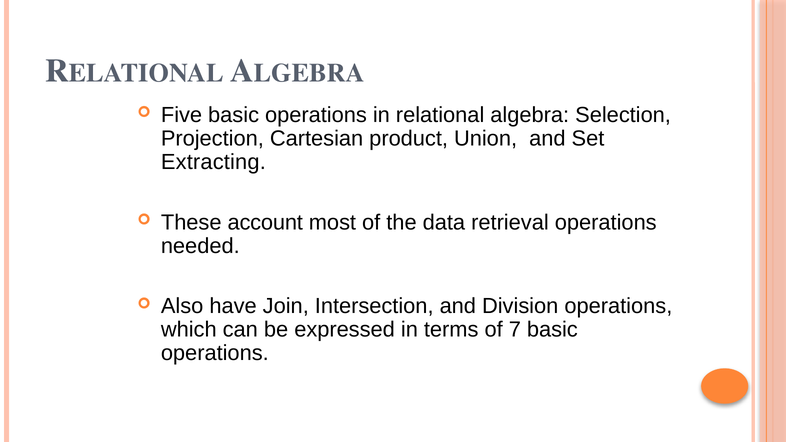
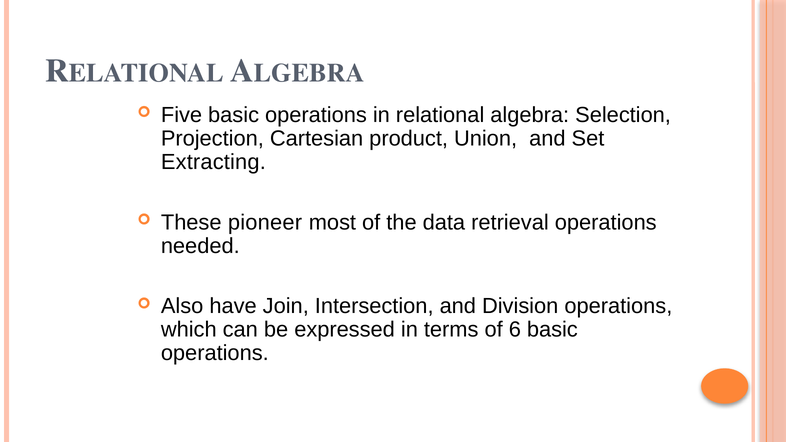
account: account -> pioneer (265, 222)
7: 7 -> 6 (515, 330)
